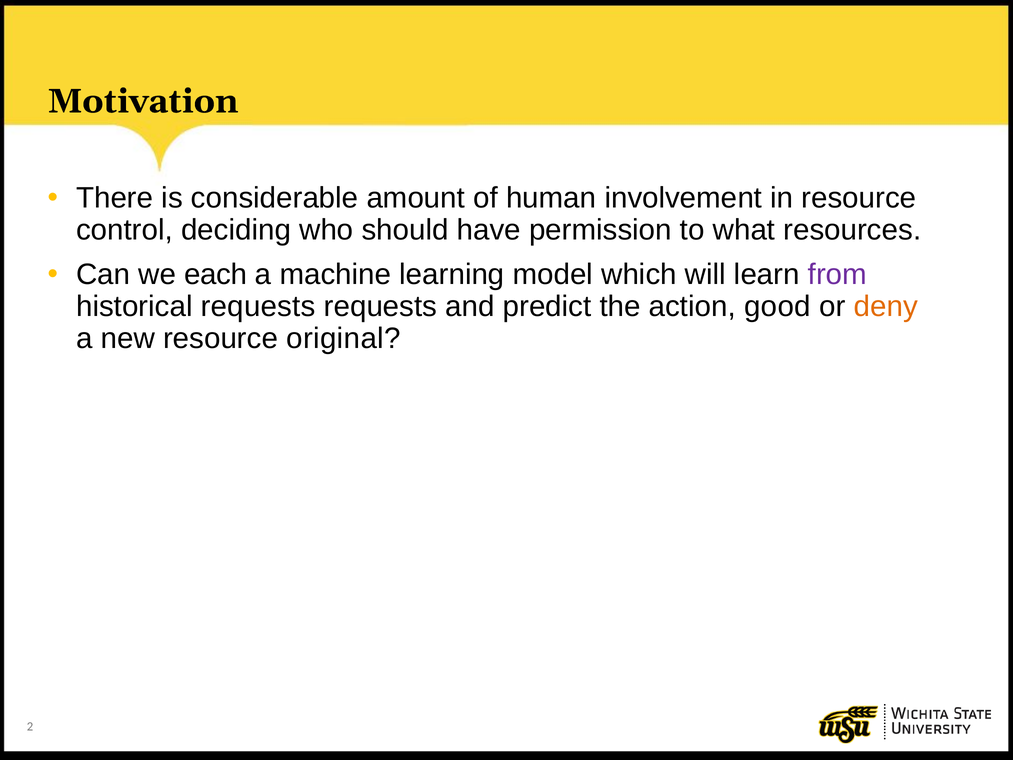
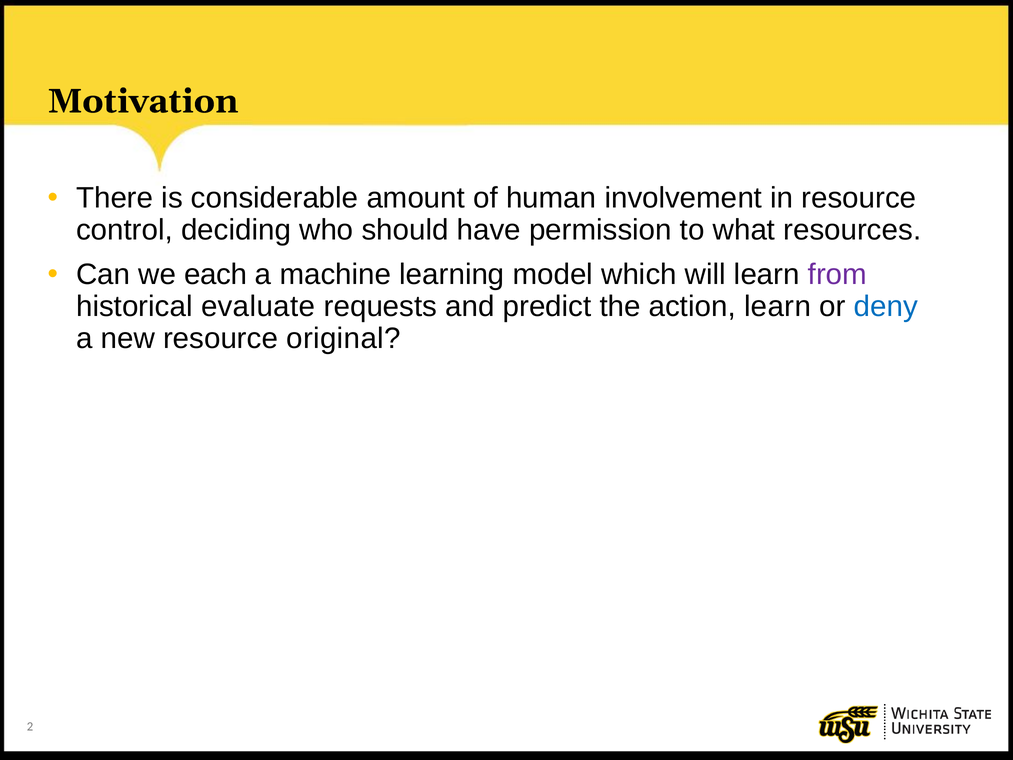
historical requests: requests -> evaluate (258, 307)
action good: good -> learn (778, 307)
deny colour: orange -> blue (886, 307)
